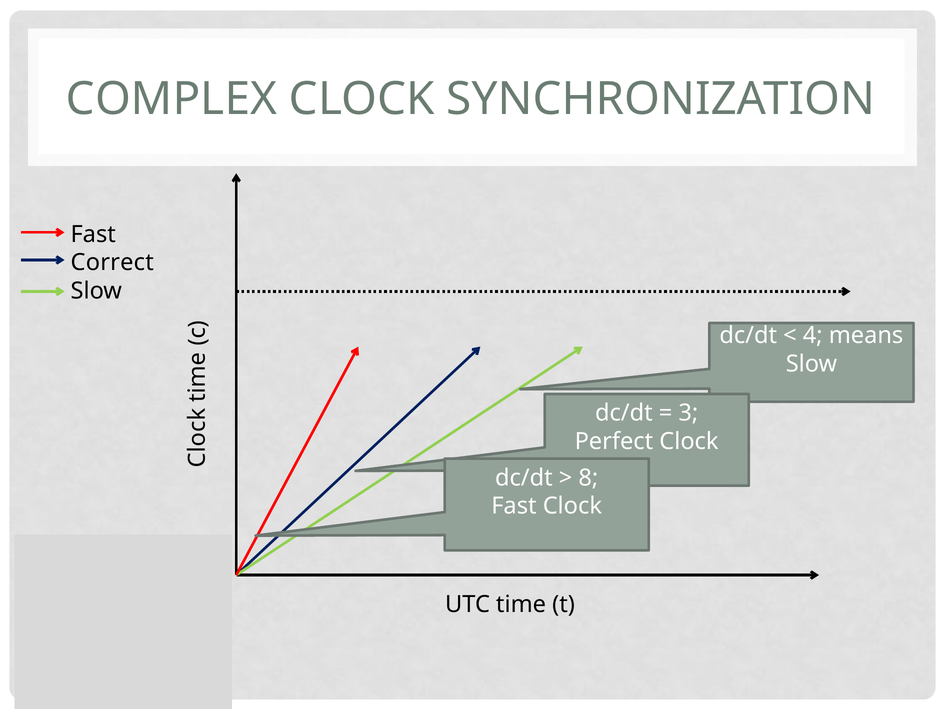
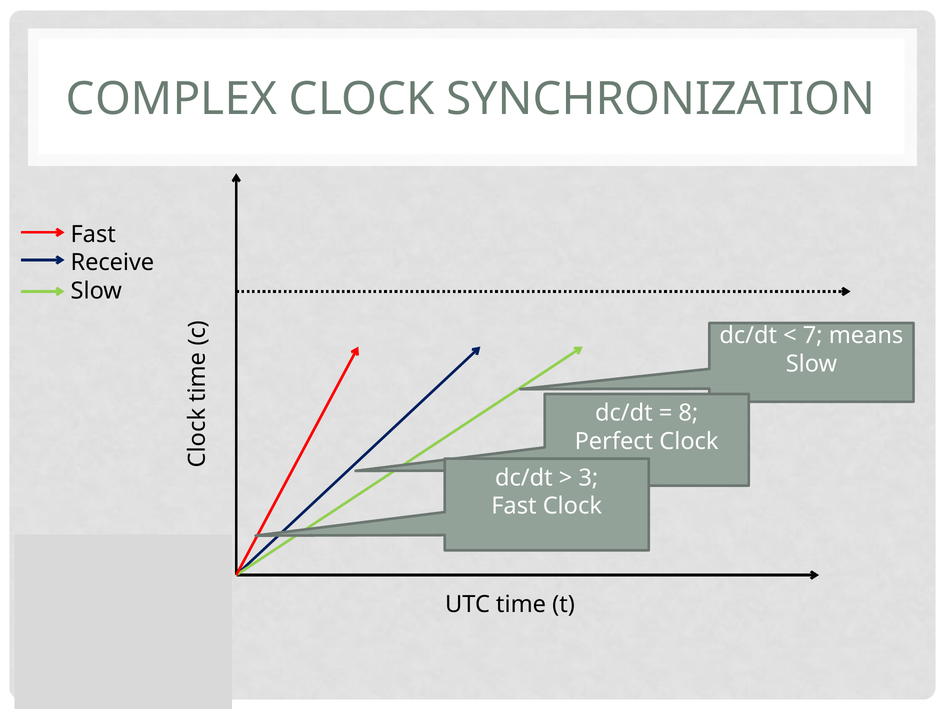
Correct: Correct -> Receive (112, 263)
4: 4 -> 7 (813, 336)
3: 3 -> 8 (688, 413)
8: 8 -> 3 (588, 478)
